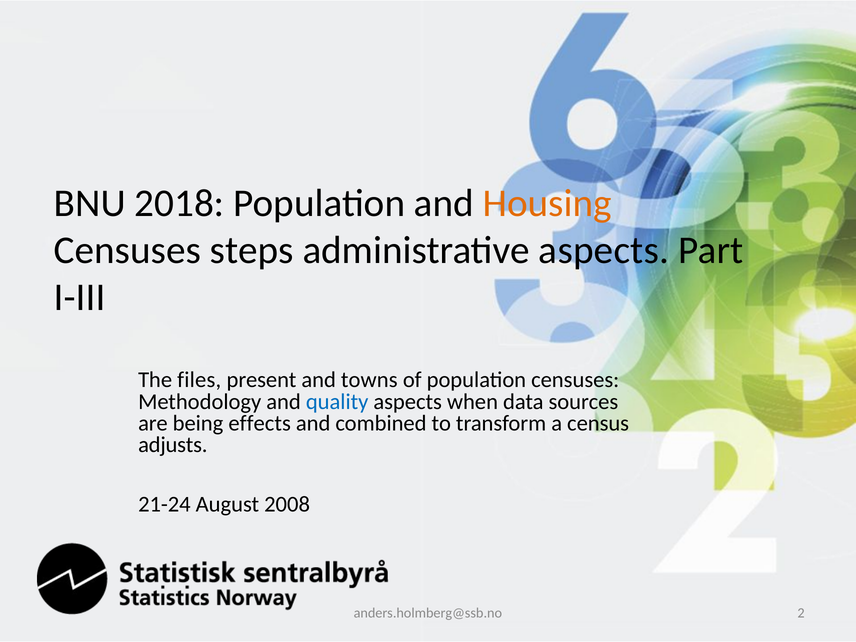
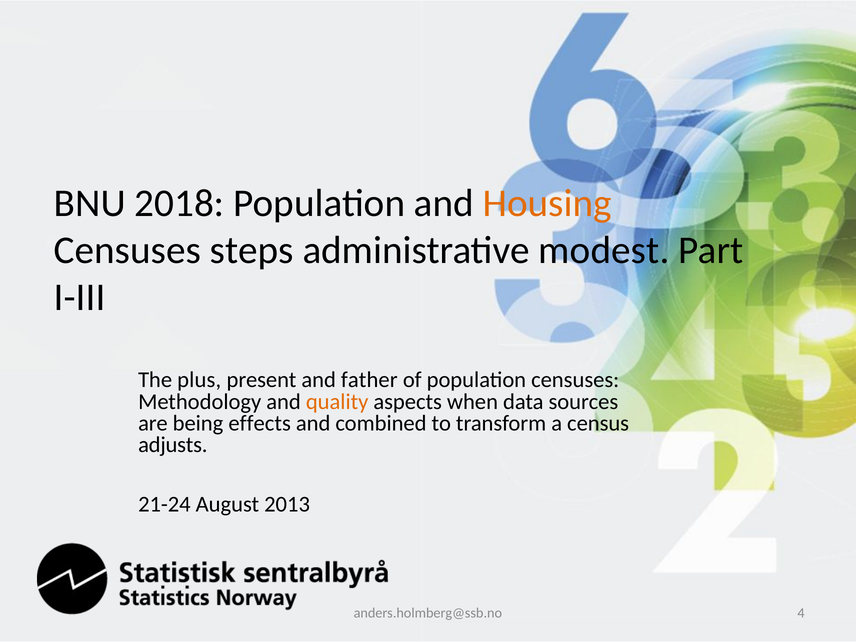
administrative aspects: aspects -> modest (604, 250)
files: files -> plus (199, 380)
towns: towns -> father (369, 380)
quality colour: blue -> orange (337, 402)
2008: 2008 -> 2013 (287, 504)
2: 2 -> 4 (801, 613)
